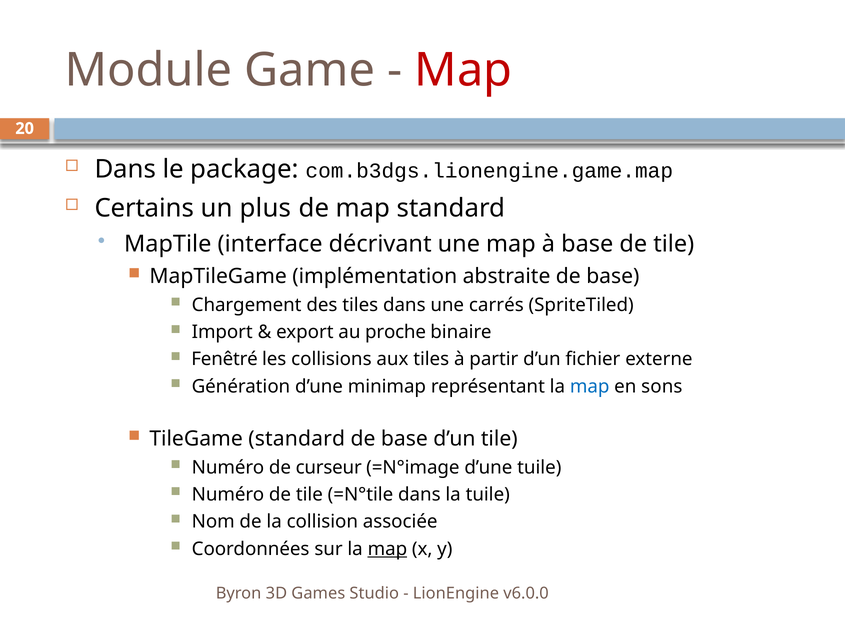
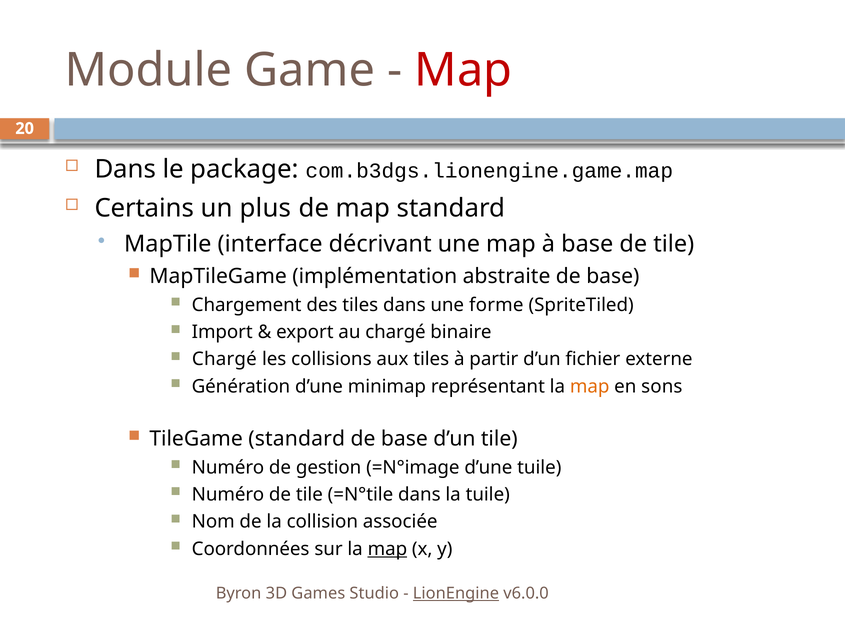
carrés: carrés -> forme (496, 305)
au proche: proche -> chargé (396, 333)
Fenêtré: Fenêtré -> Chargé (224, 360)
map colour: blue -> orange (590, 387)
curseur: curseur -> gestion (329, 468)
LionEngine underline: none -> present (456, 594)
